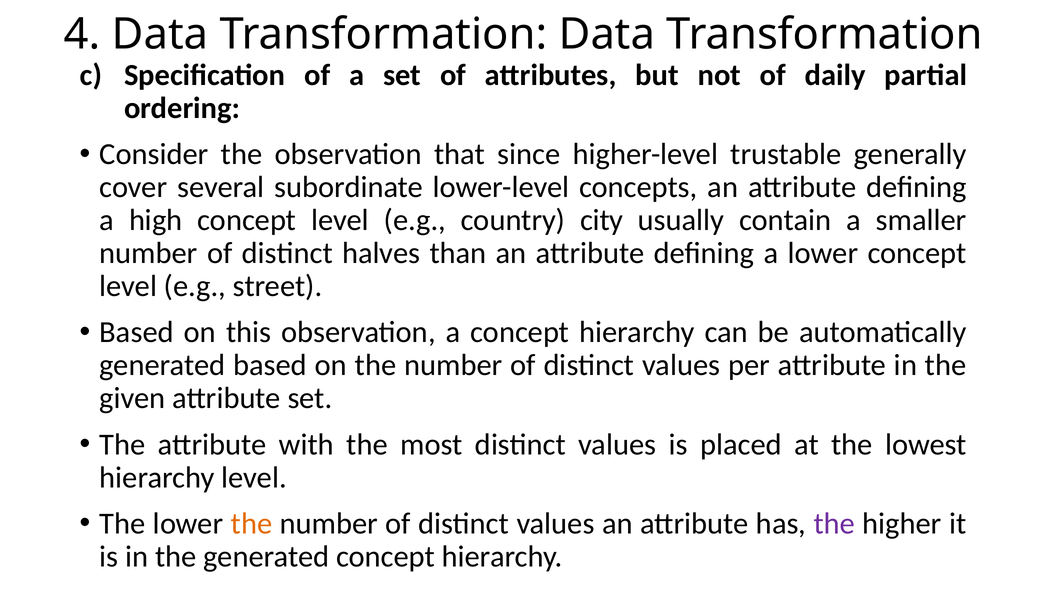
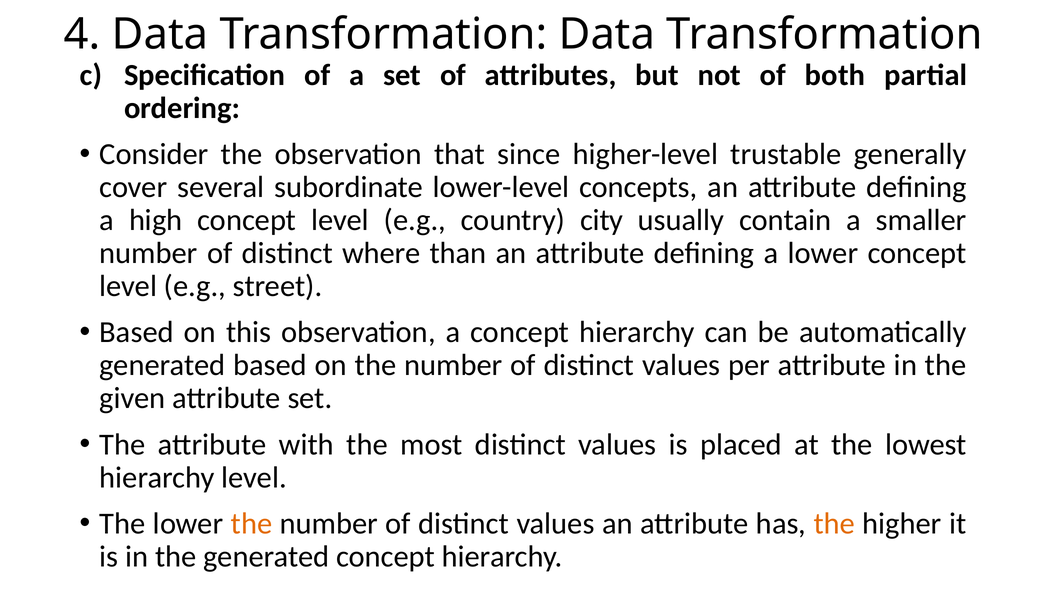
daily: daily -> both (835, 75)
halves: halves -> where (381, 253)
the colour: purple -> orange (834, 523)
